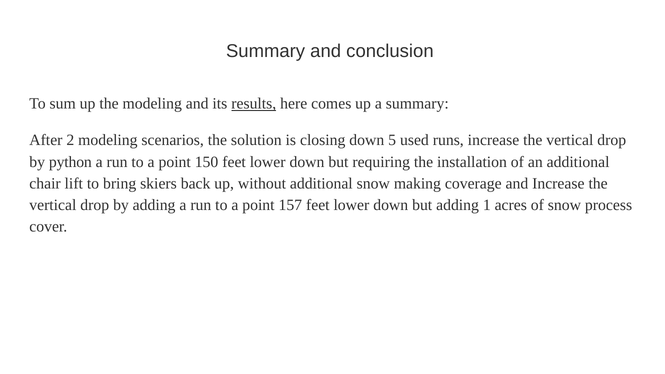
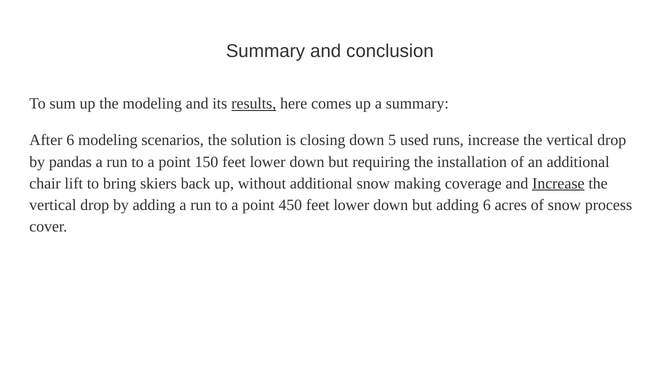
After 2: 2 -> 6 (70, 140)
python: python -> pandas (70, 162)
Increase underline: none -> present (558, 184)
157: 157 -> 450 (290, 205)
adding 1: 1 -> 6 (487, 205)
